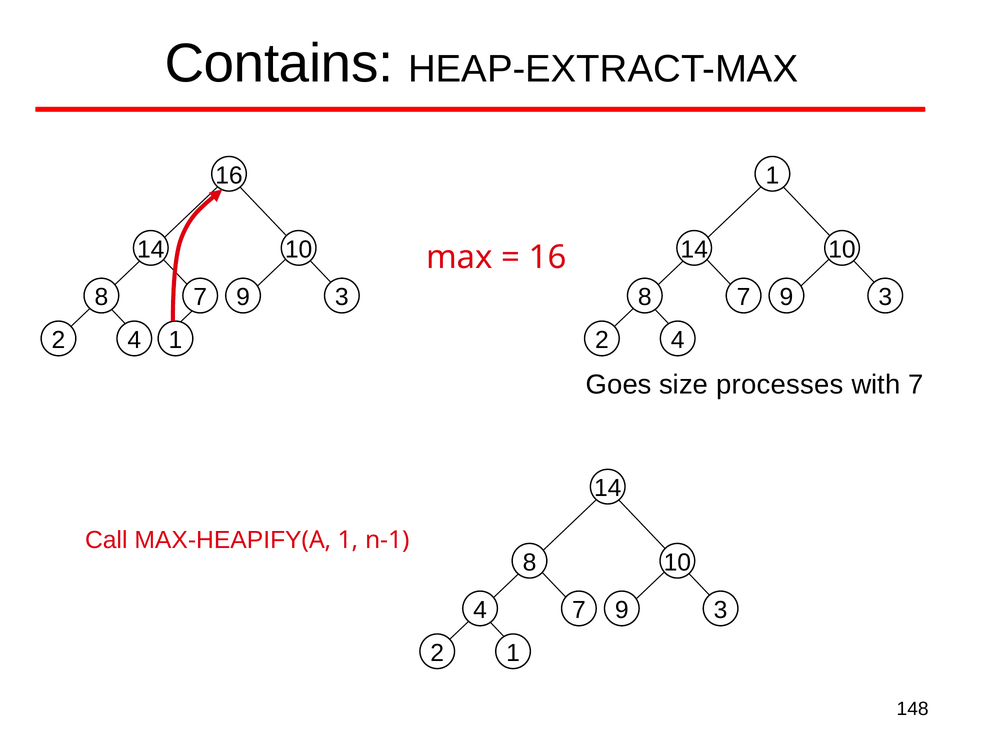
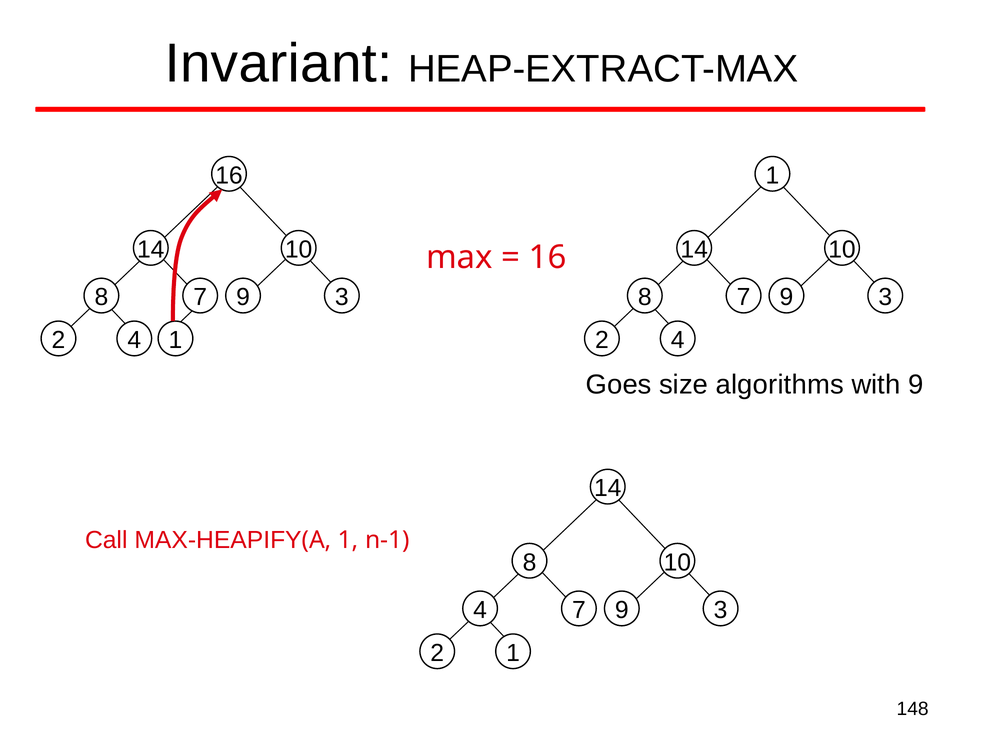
Contains: Contains -> Invariant (279, 64)
processes: processes -> algorithms (780, 385)
with 7: 7 -> 9 (916, 385)
